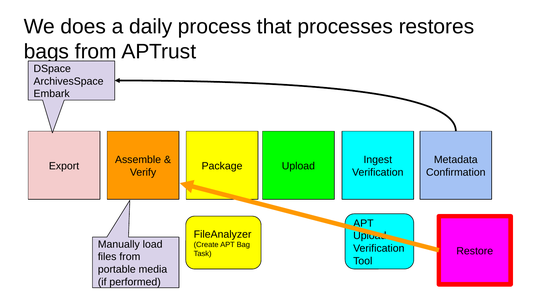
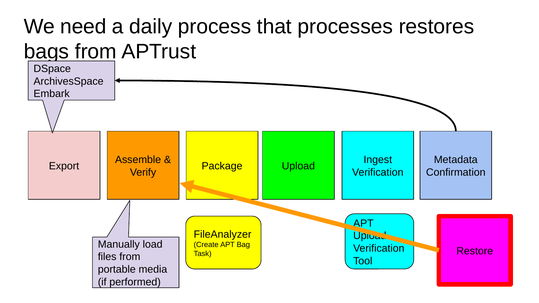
does: does -> need (83, 27)
